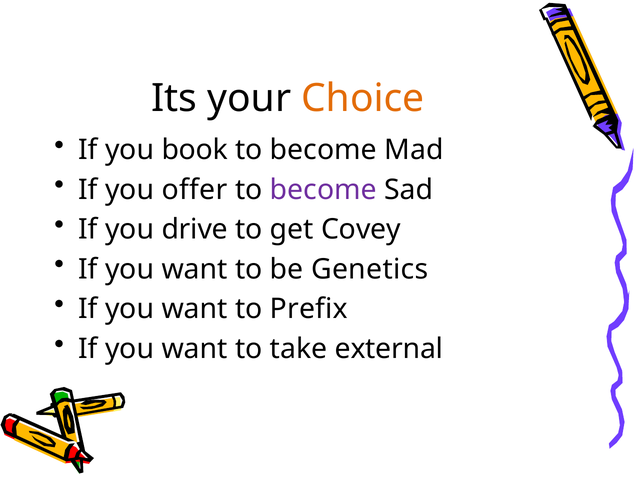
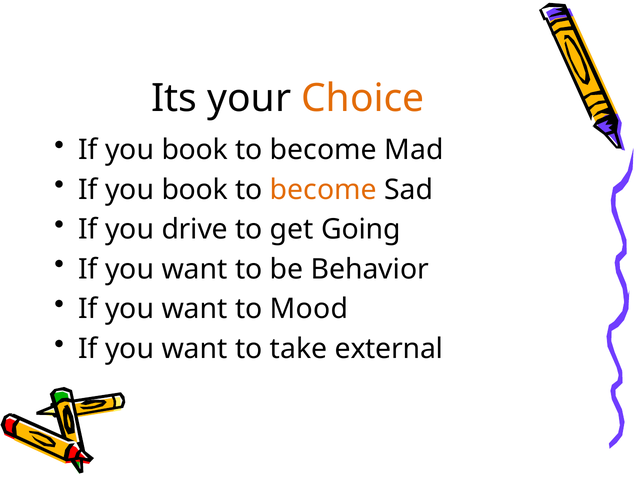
offer: offer -> book (195, 190)
become colour: purple -> orange (323, 190)
Covey: Covey -> Going (361, 230)
Genetics: Genetics -> Behavior (370, 269)
Prefix: Prefix -> Mood (309, 309)
